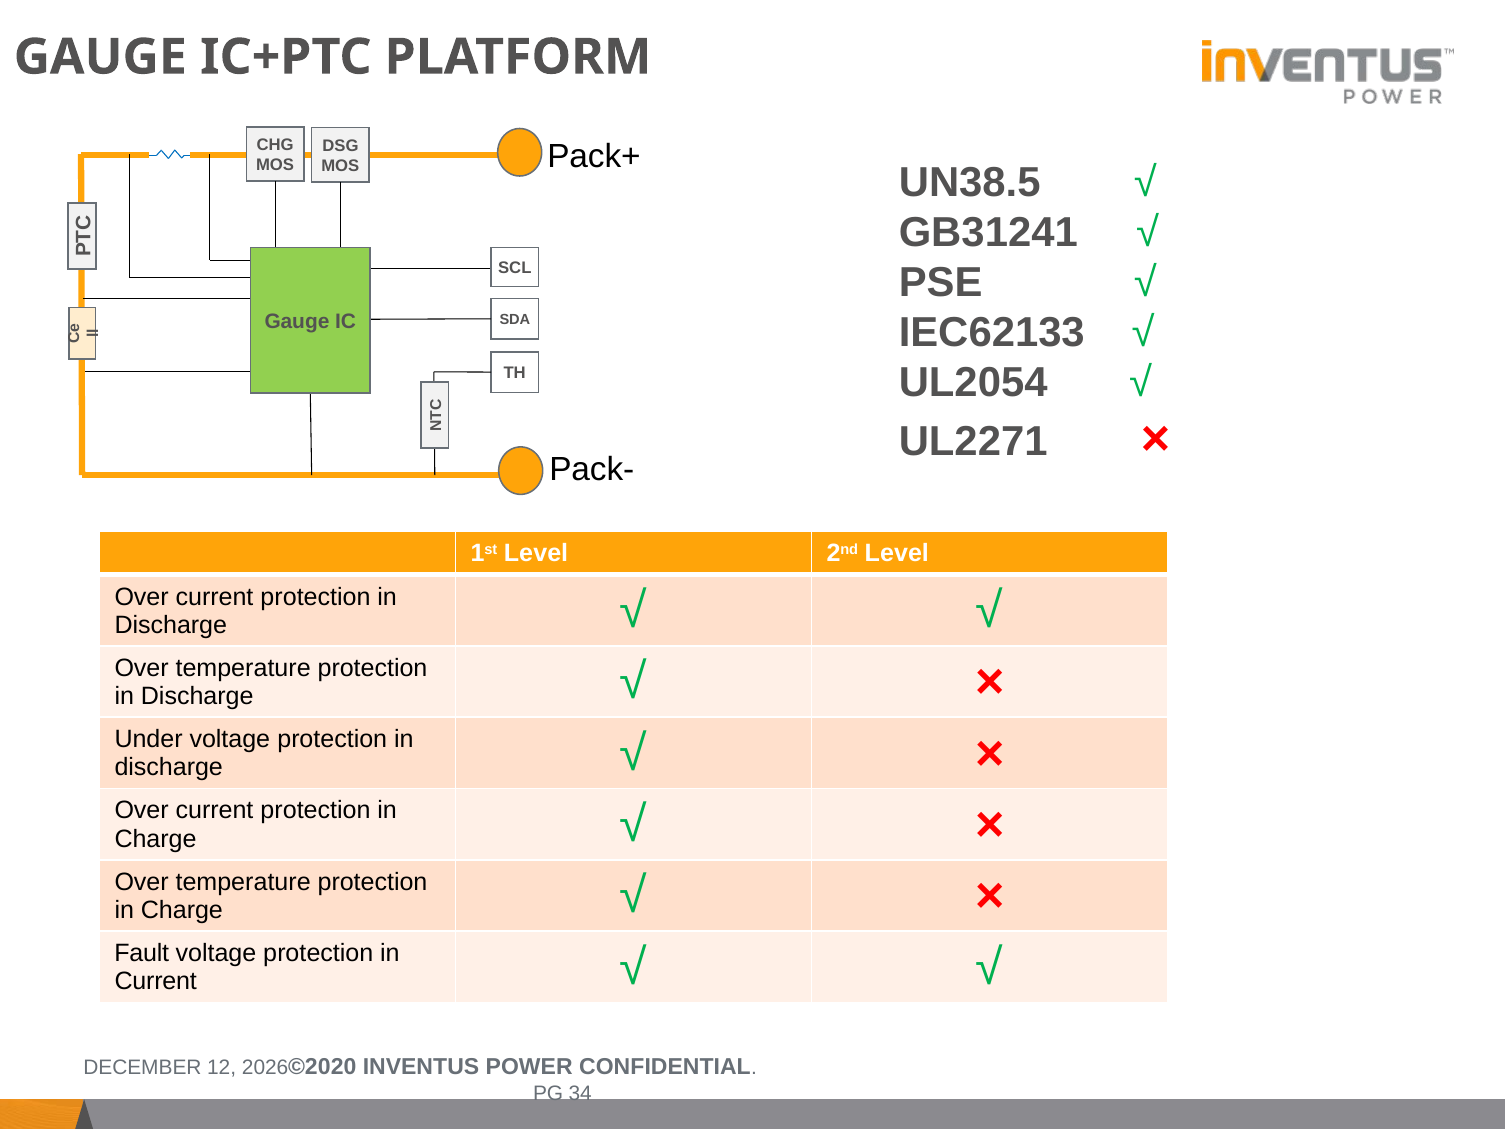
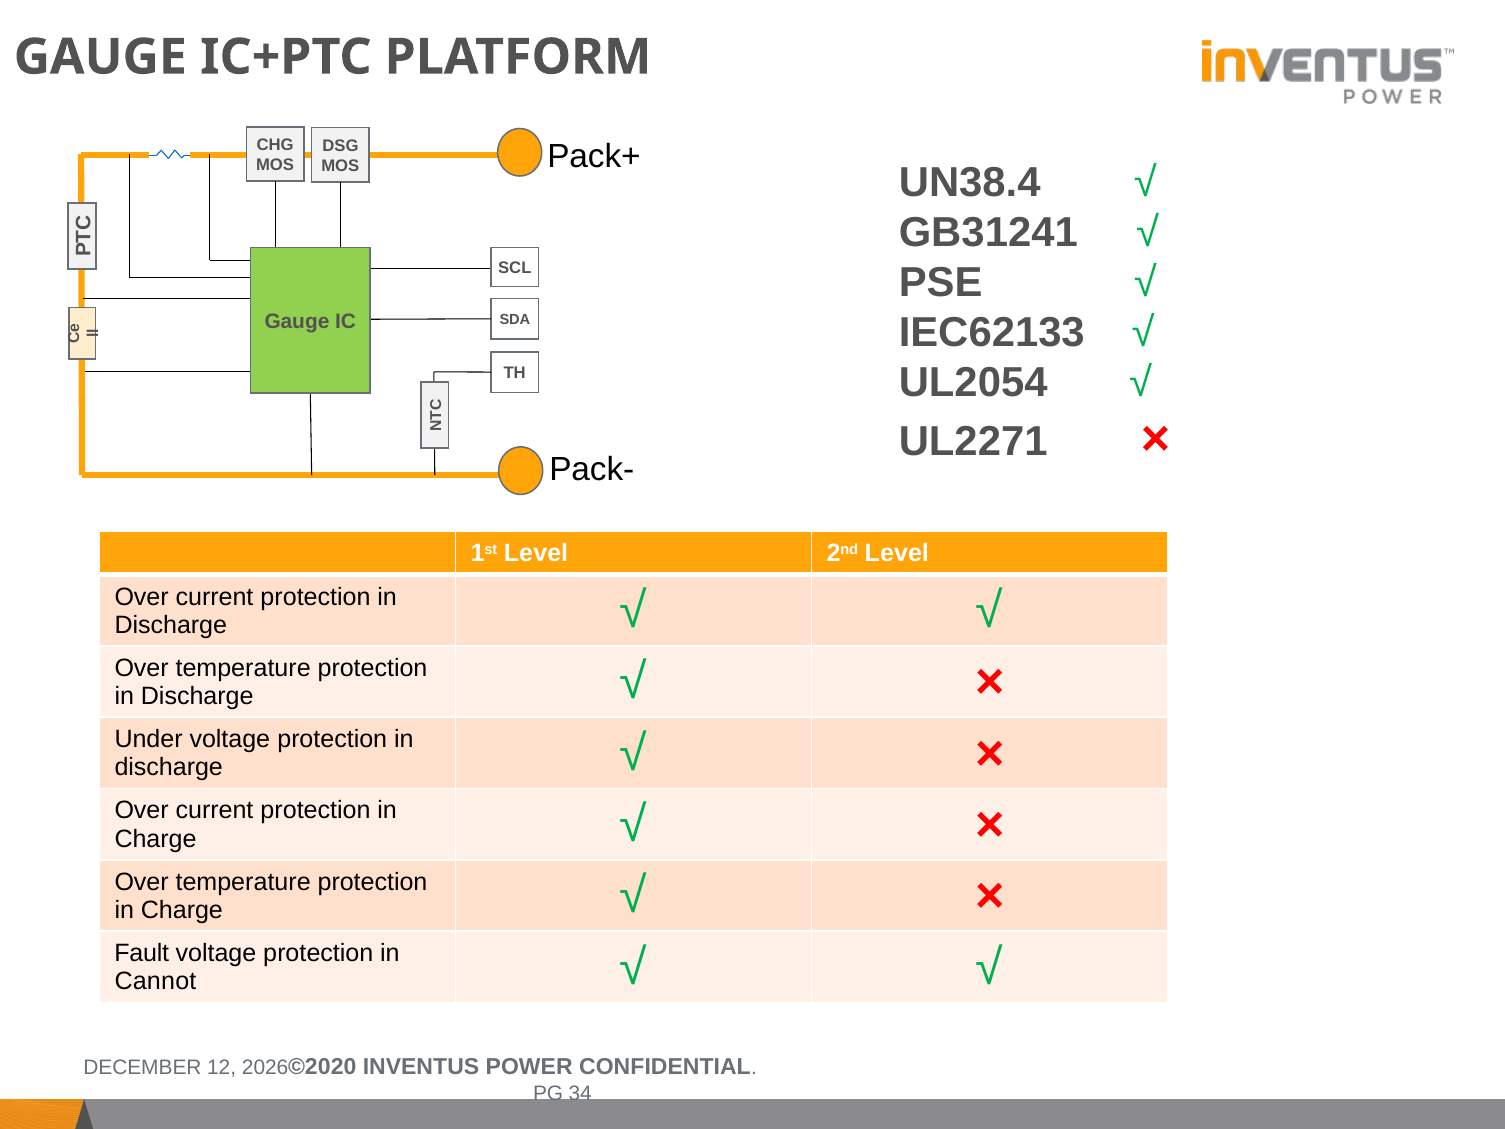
UN38.5: UN38.5 -> UN38.4 (970, 182)
Current: Current -> Cannot (155, 981)
